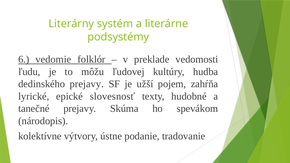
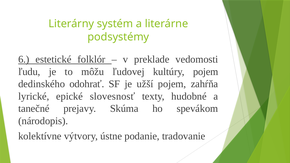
vedomie: vedomie -> estetické (53, 59)
kultúry hudba: hudba -> pojem (206, 72)
dedinského prejavy: prejavy -> odohrať (87, 84)
